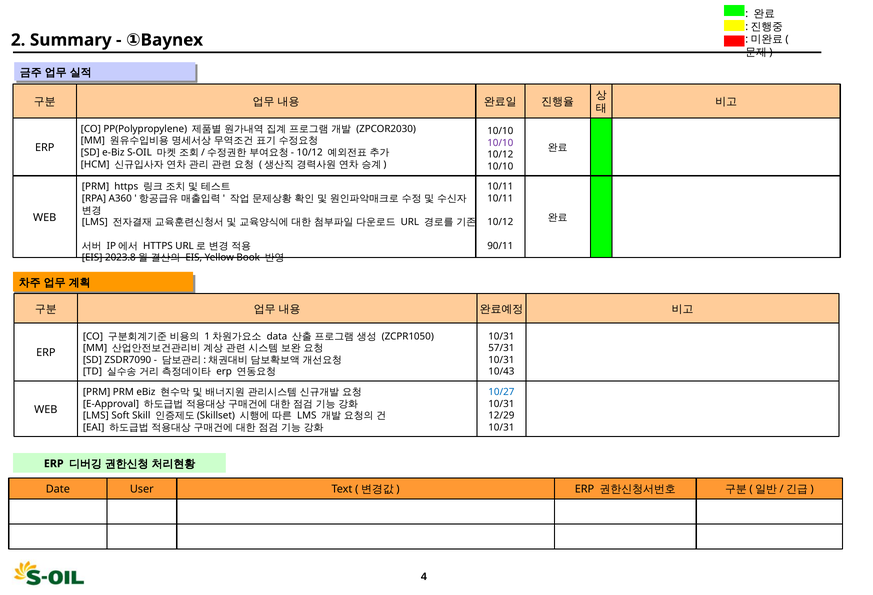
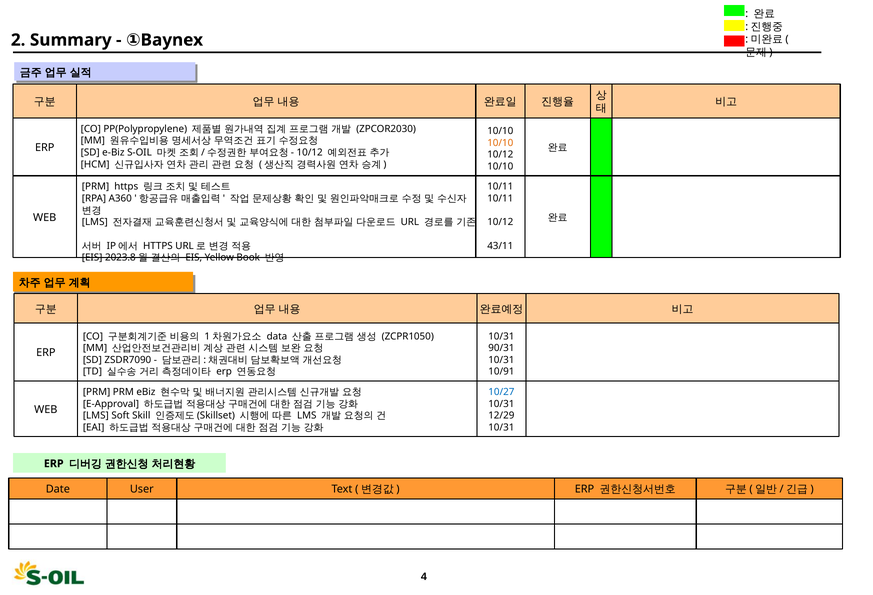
10/10 colour: purple -> orange (500, 143)
90/11: 90/11 -> 43/11 (500, 246)
57/31: 57/31 -> 90/31 (501, 348)
10/43: 10/43 -> 10/91 (501, 372)
